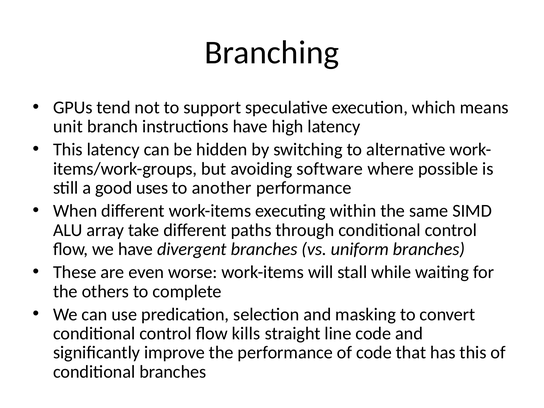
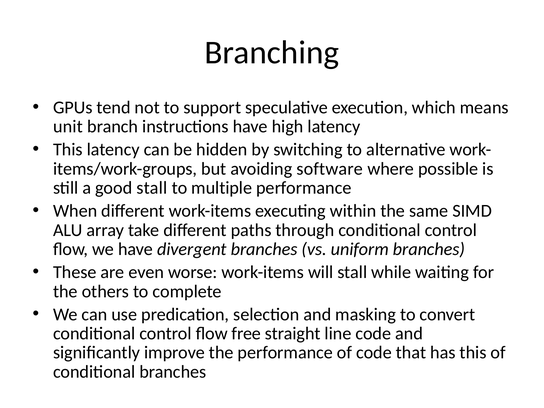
good uses: uses -> stall (152, 188)
another: another -> multiple (222, 188)
kills: kills -> free (246, 333)
